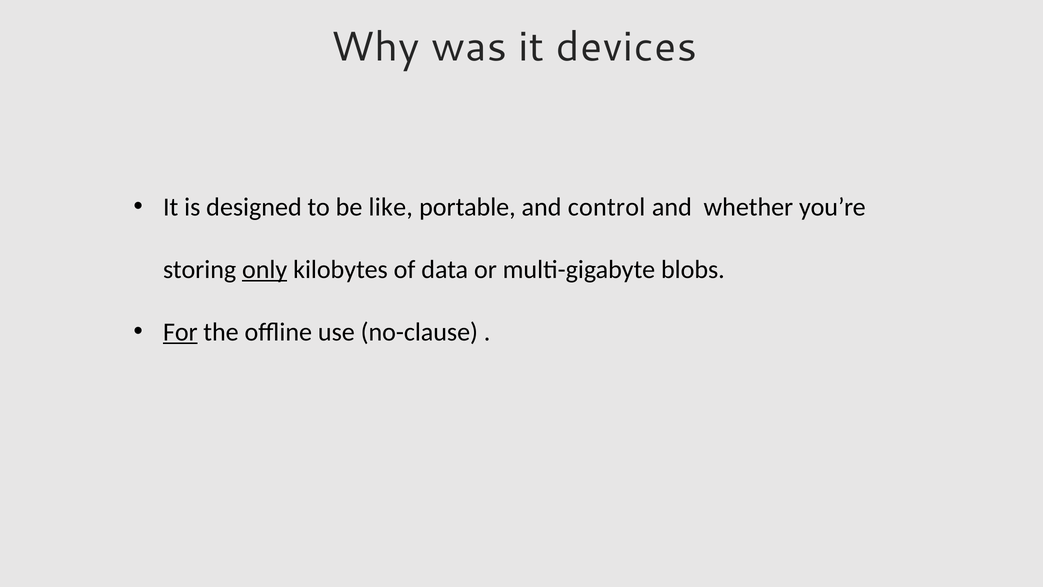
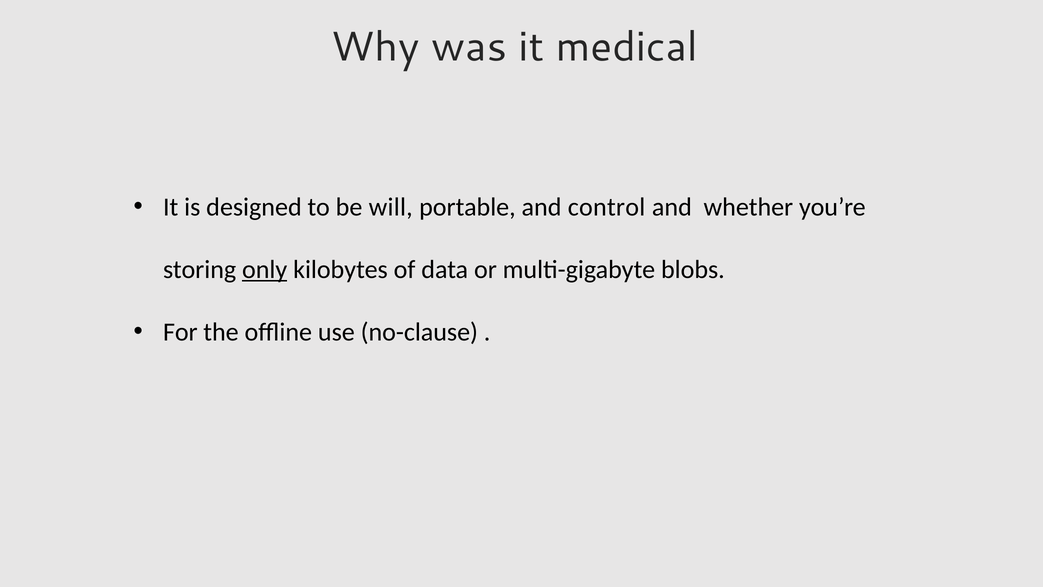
devices: devices -> medical (627, 47)
like: like -> will (391, 207)
For underline: present -> none (180, 332)
